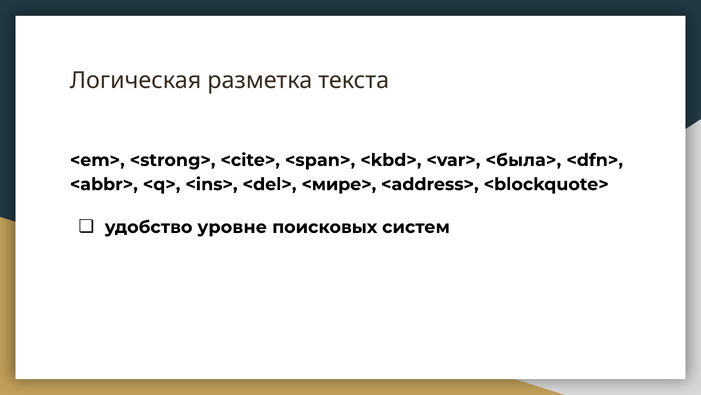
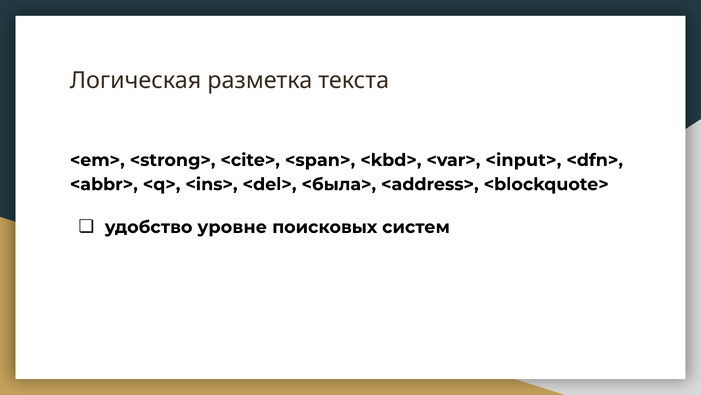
<была>: <была> -> <input> (523, 160)
<мире>: <мире> -> <была> (339, 184)
